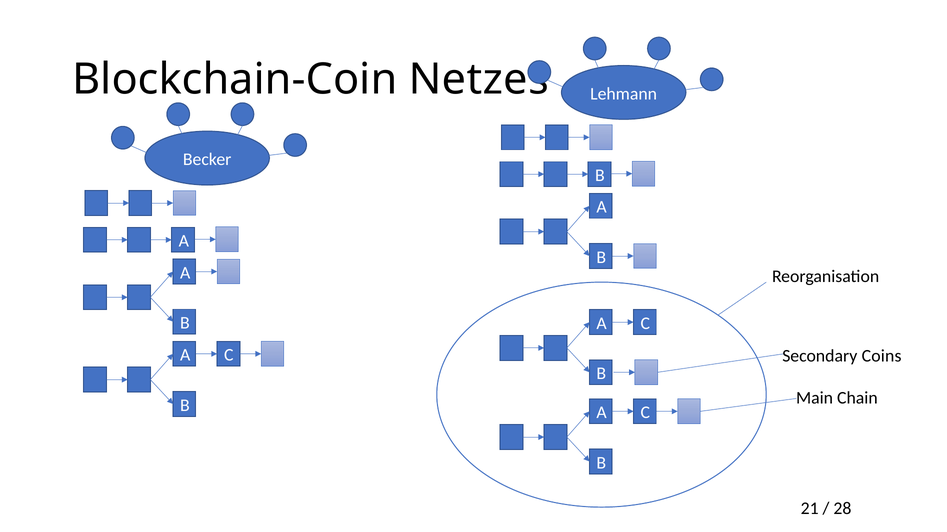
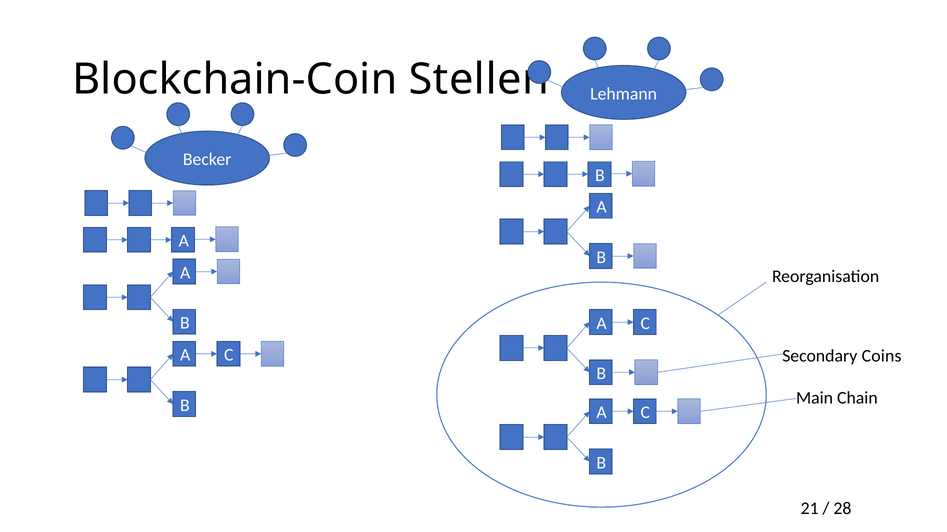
Netzes: Netzes -> Stellen (479, 80)
